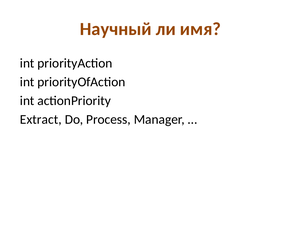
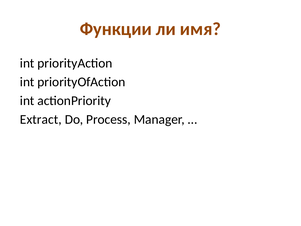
Научный: Научный -> Функции (116, 29)
